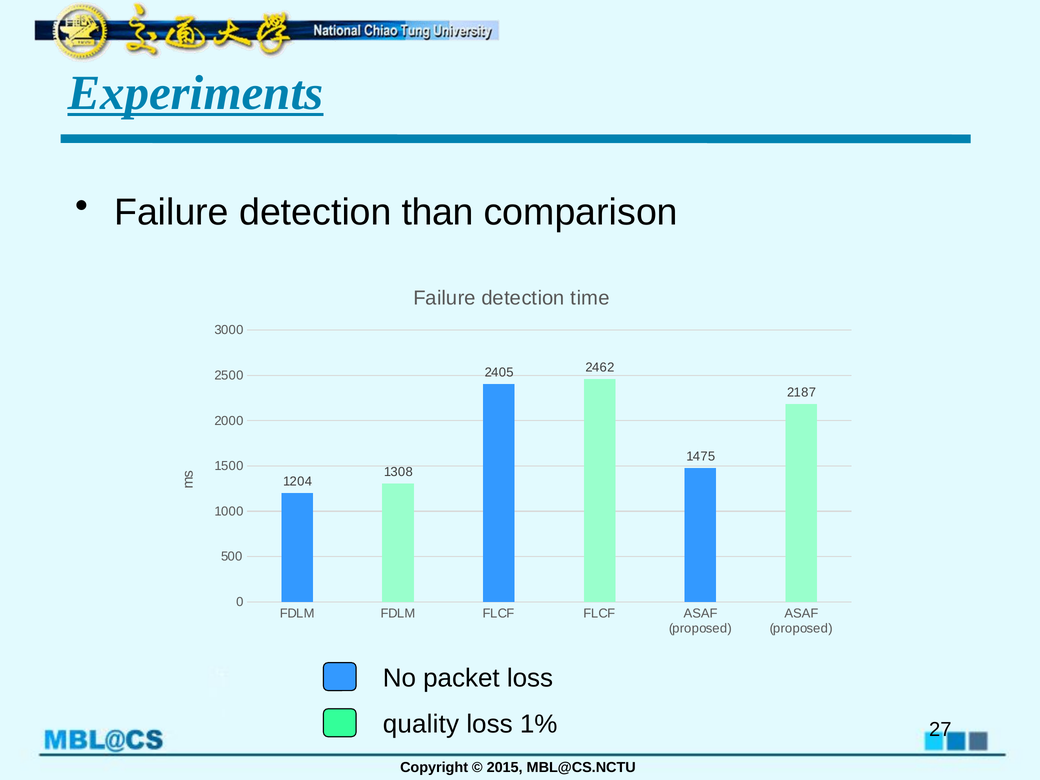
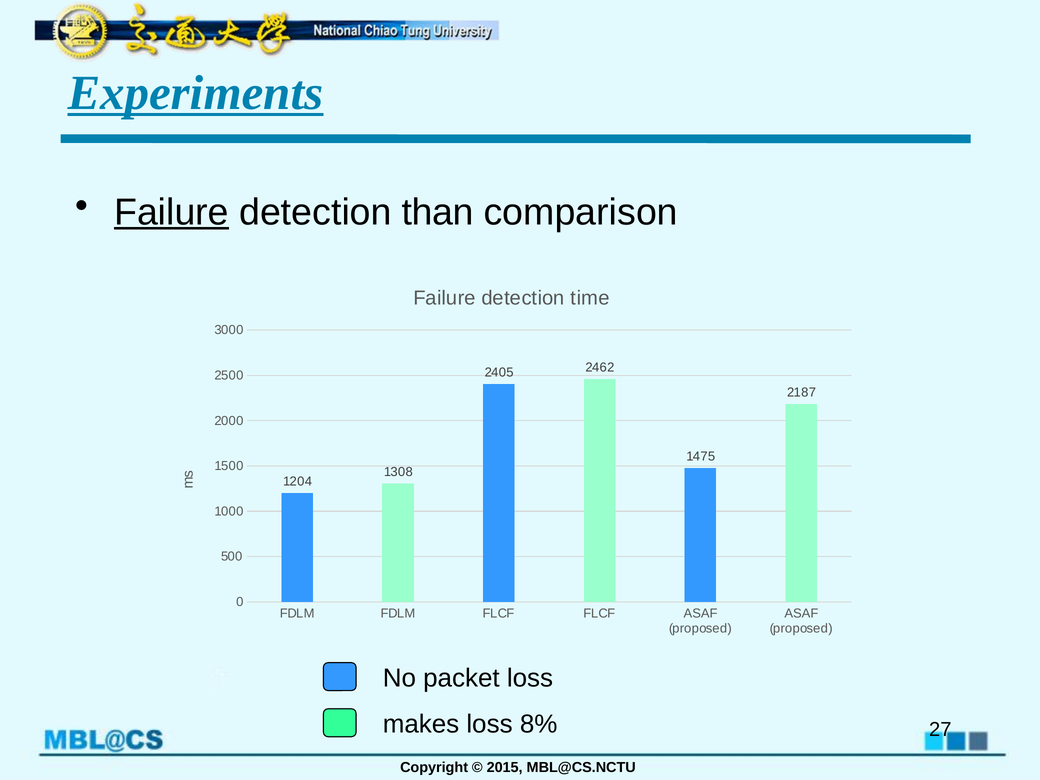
Failure underline: none -> present (171, 212)
quality: quality -> makes (421, 724)
1%: 1% -> 8% (539, 724)
